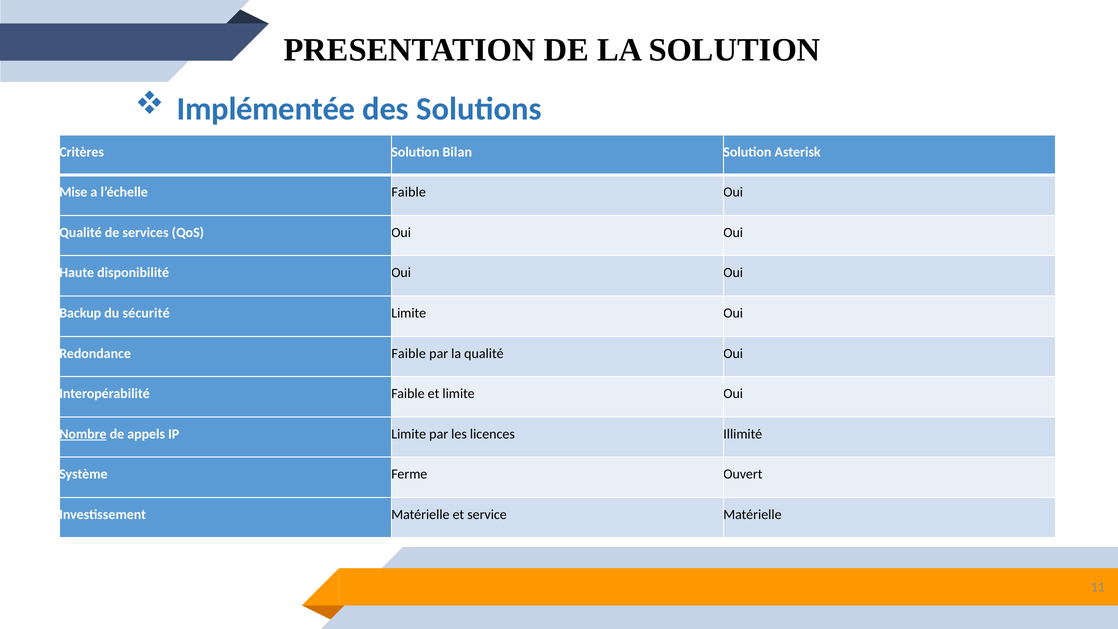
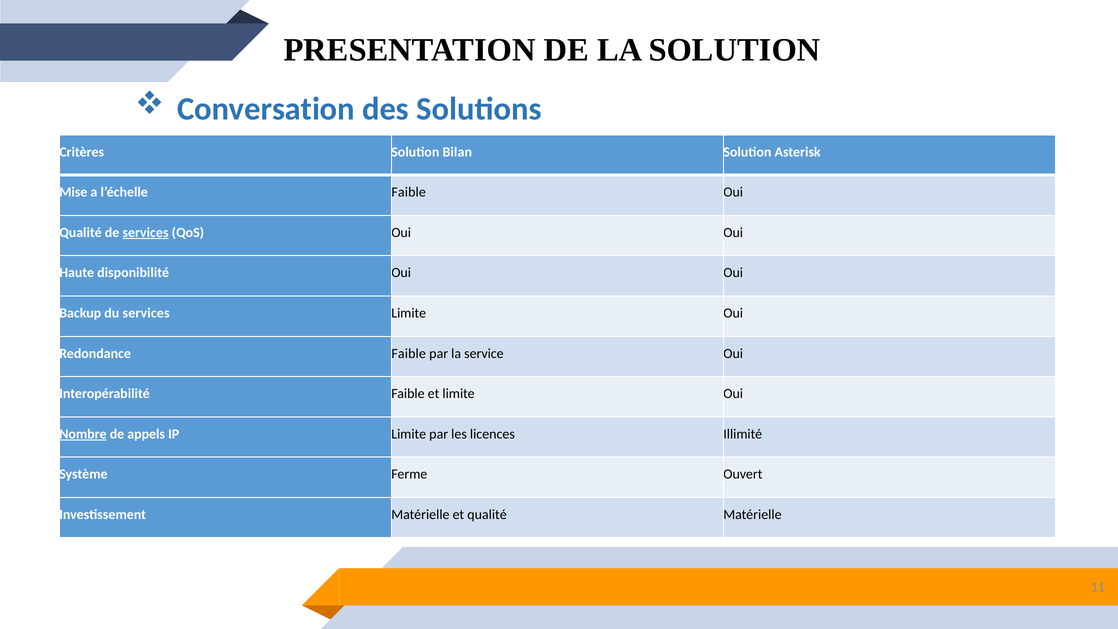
Implémentée: Implémentée -> Conversation (266, 109)
services underline: none -> present (146, 233)
du sécurité: sécurité -> services (146, 313)
la qualité: qualité -> service (484, 353)
et service: service -> qualité (487, 514)
